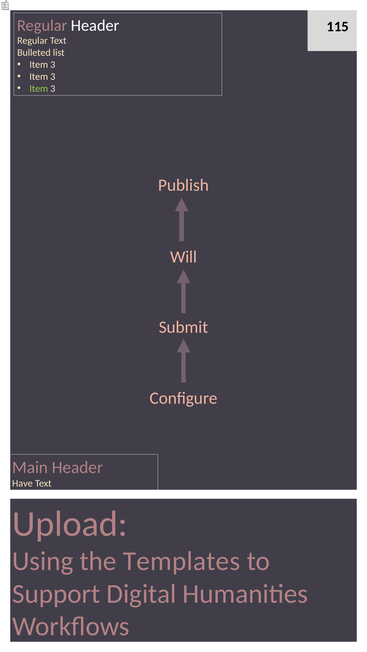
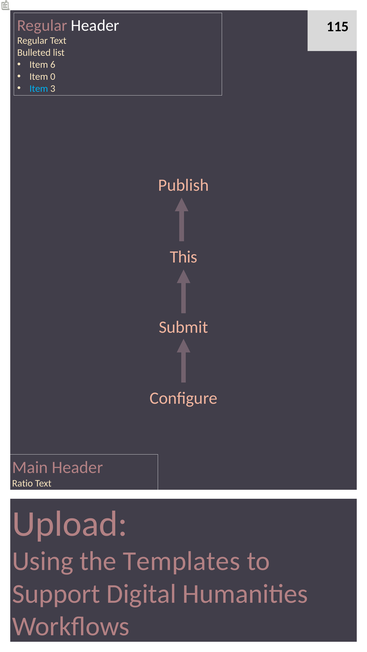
3: 3 -> 6 (53, 65)
3: 3 -> 0 (53, 77)
Item colour: light green -> light blue (39, 89)
Will: Will -> This (184, 257)
Have: Have -> Ratio (22, 484)
